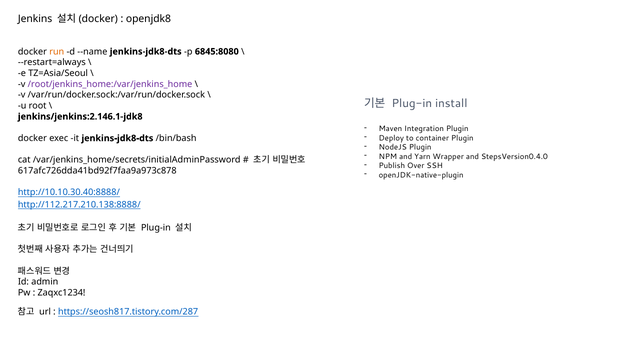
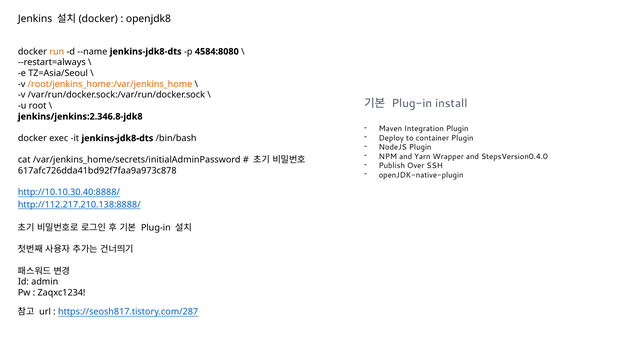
6845:8080: 6845:8080 -> 4584:8080 (217, 52)
/root/jenkins_home:/var/jenkins_home colour: purple -> orange (110, 84)
jenkins/jenkins:2.146.1-jdk8: jenkins/jenkins:2.146.1-jdk8 -> jenkins/jenkins:2.346.8-jdk8 (80, 117)
